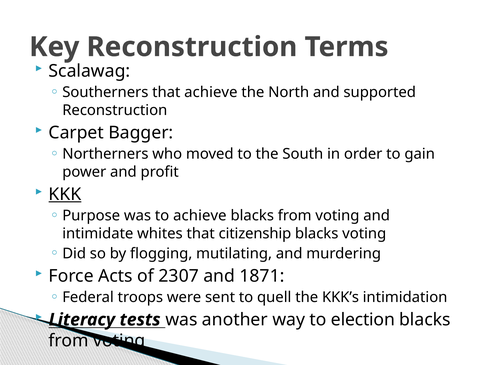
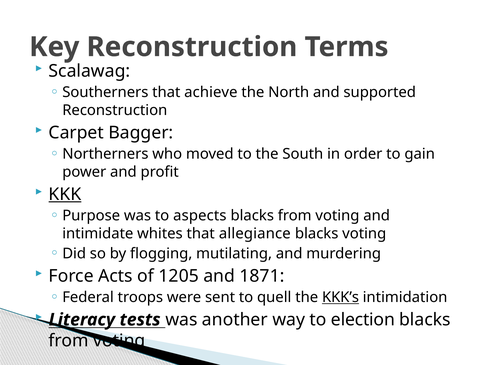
to achieve: achieve -> aspects (200, 216)
citizenship: citizenship -> allegiance (255, 234)
2307: 2307 -> 1205 (179, 276)
KKK’s underline: none -> present (341, 298)
